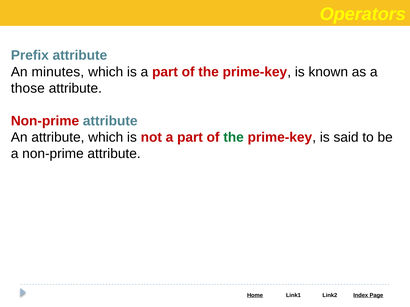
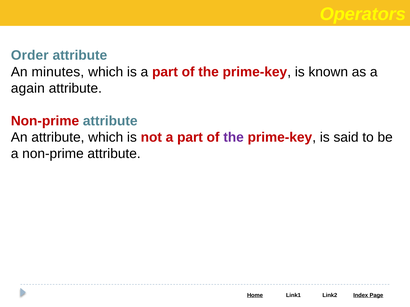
Prefix: Prefix -> Order (30, 56)
those: those -> again (28, 88)
the colour: green -> purple (234, 138)
